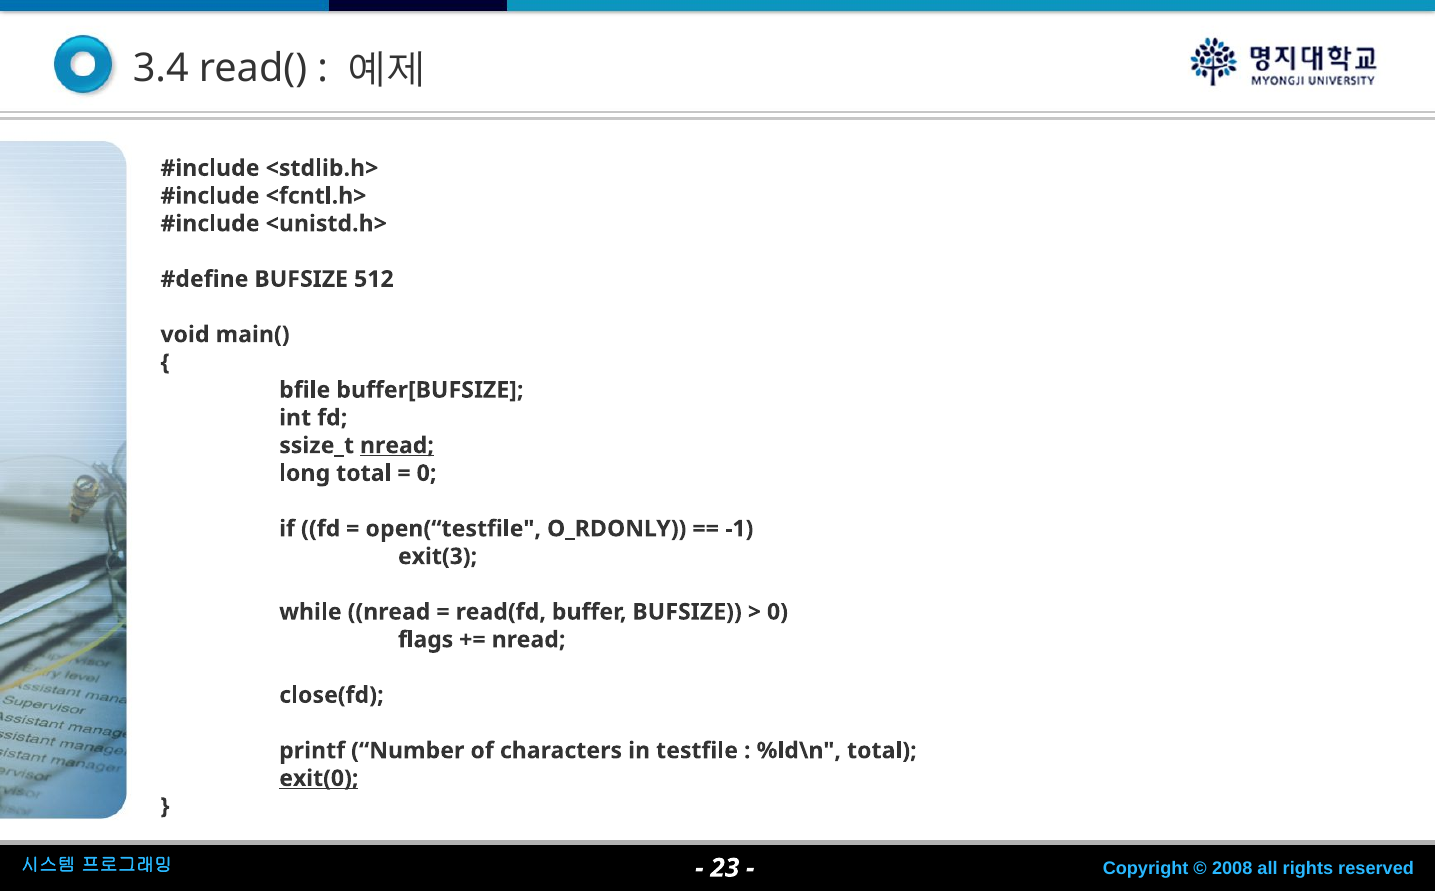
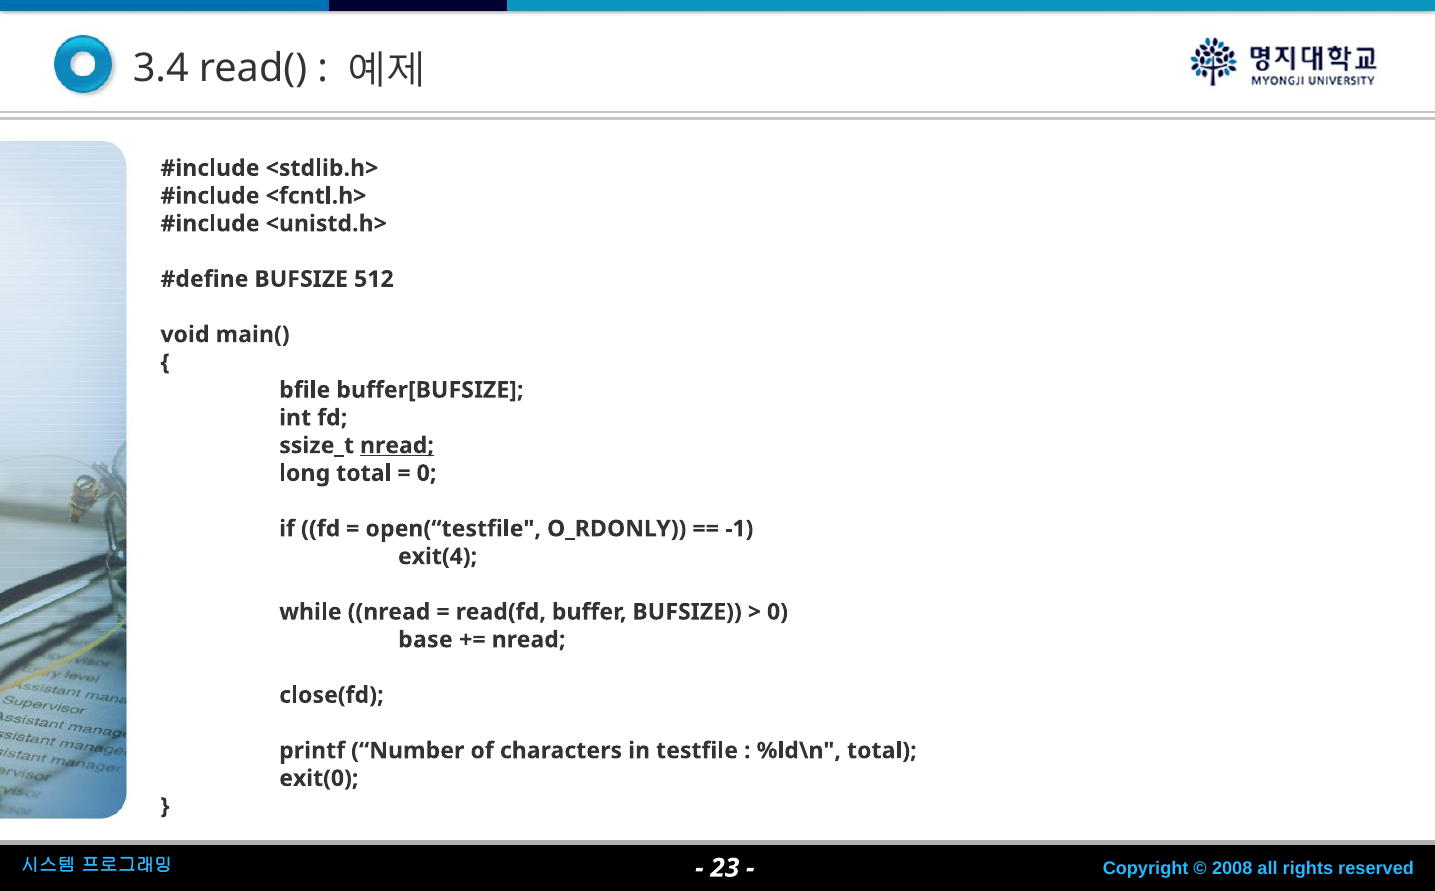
exit(3: exit(3 -> exit(4 (438, 556)
flags: flags -> base (425, 639)
exit(0 underline: present -> none (319, 778)
